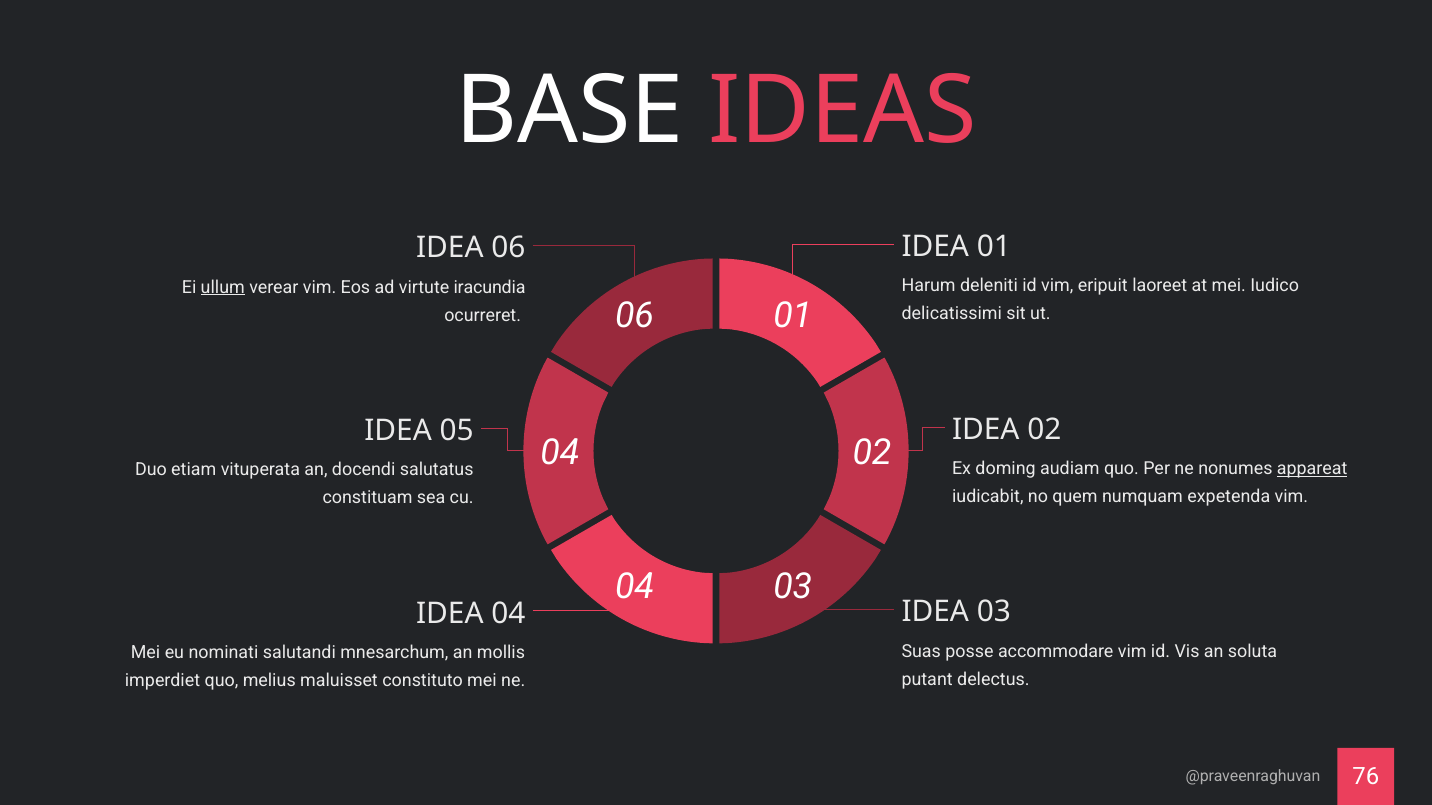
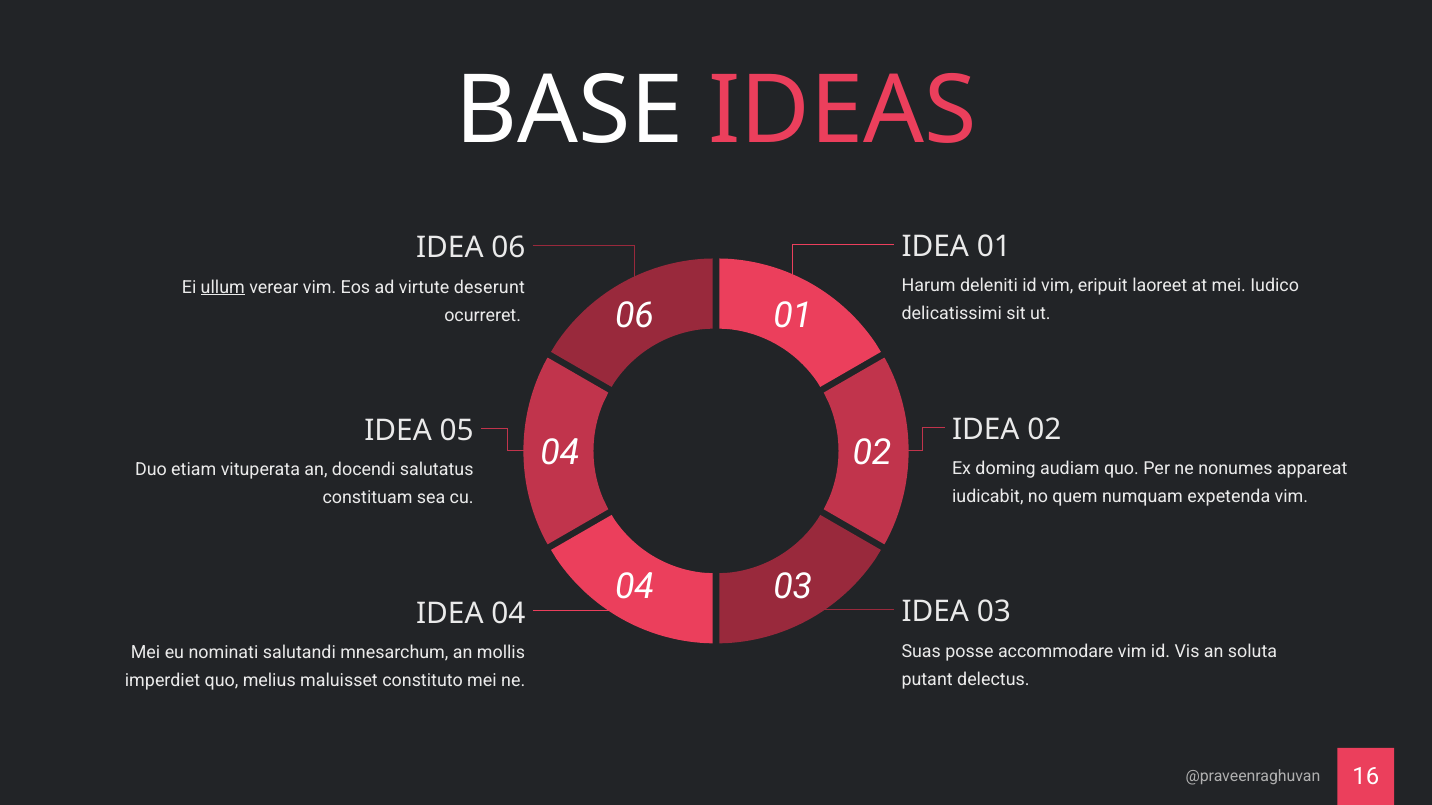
iracundia: iracundia -> deserunt (489, 287)
appareat underline: present -> none (1312, 469)
76: 76 -> 16 (1366, 777)
